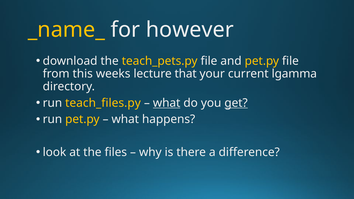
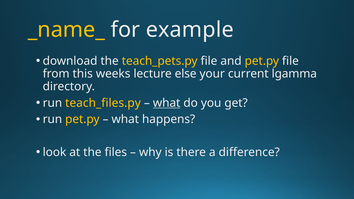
however: however -> example (190, 30)
that: that -> else (186, 74)
get underline: present -> none (236, 103)
